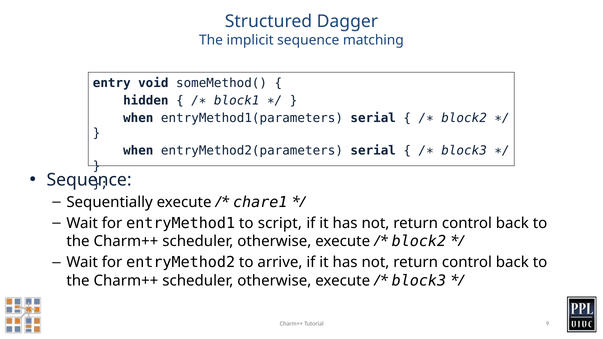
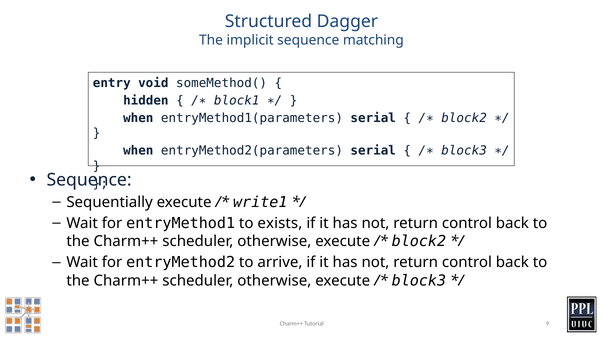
chare1: chare1 -> write1 (260, 202)
script: script -> exists (280, 223)
